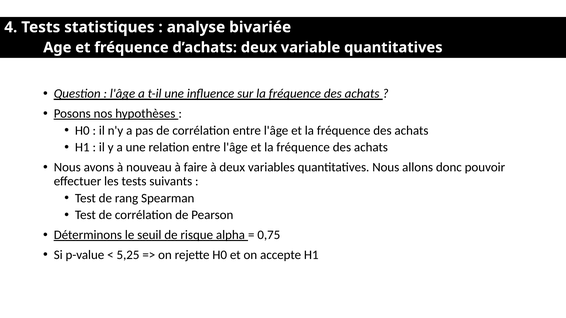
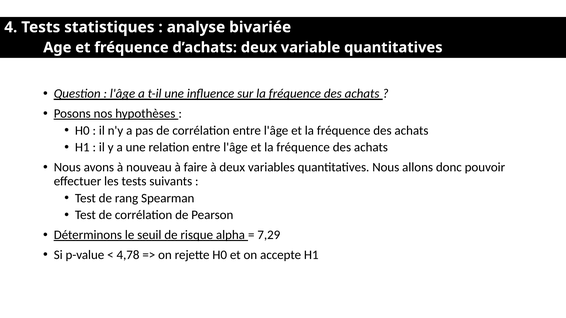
0,75: 0,75 -> 7,29 (269, 235)
5,25: 5,25 -> 4,78 (128, 255)
